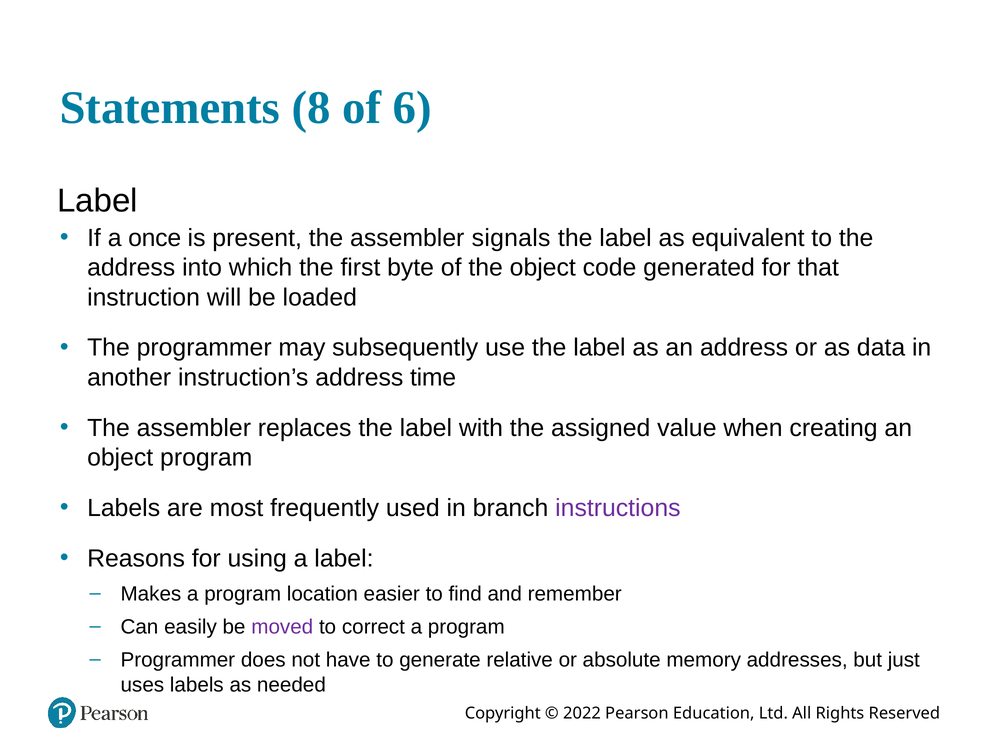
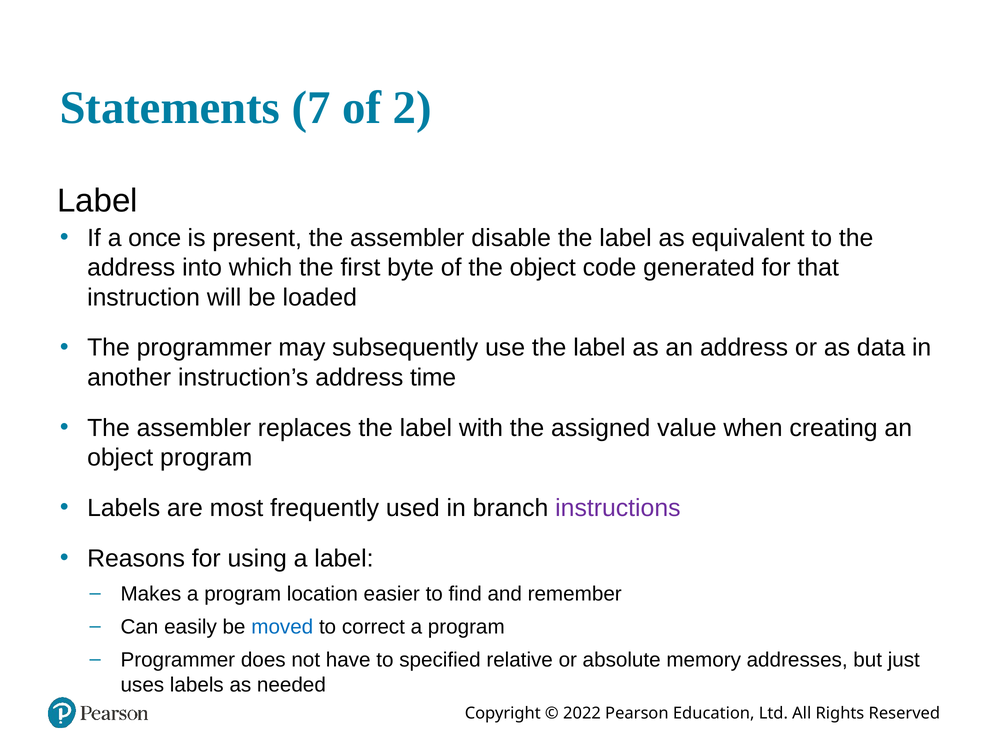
8: 8 -> 7 (311, 108)
6: 6 -> 2 (412, 108)
signals: signals -> disable (511, 238)
moved colour: purple -> blue (282, 627)
generate: generate -> specified (440, 660)
